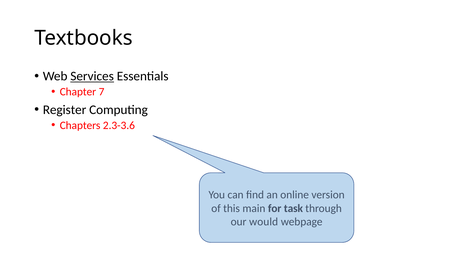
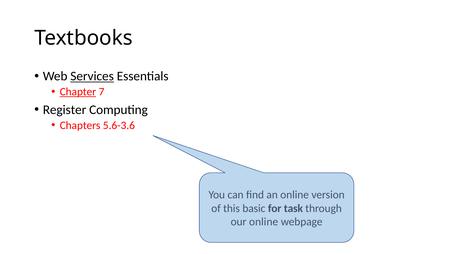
Chapter underline: none -> present (78, 92)
2.3-3.6: 2.3-3.6 -> 5.6-3.6 (119, 125)
main: main -> basic (254, 208)
our would: would -> online (264, 222)
